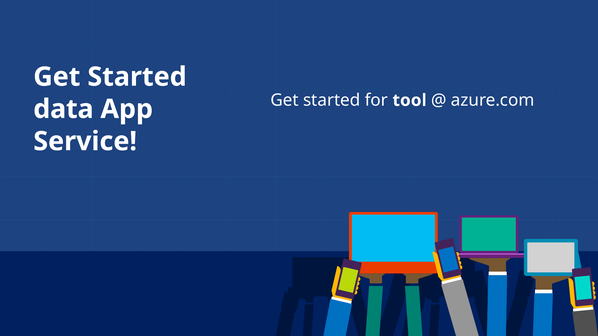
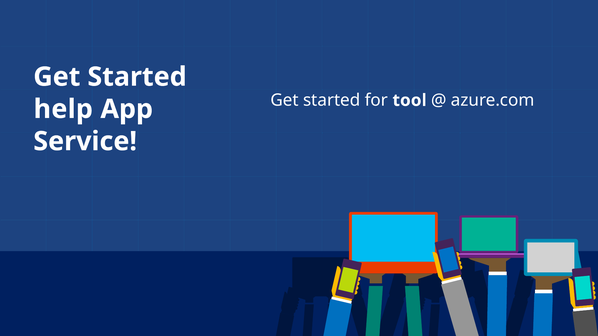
data: data -> help (63, 109)
